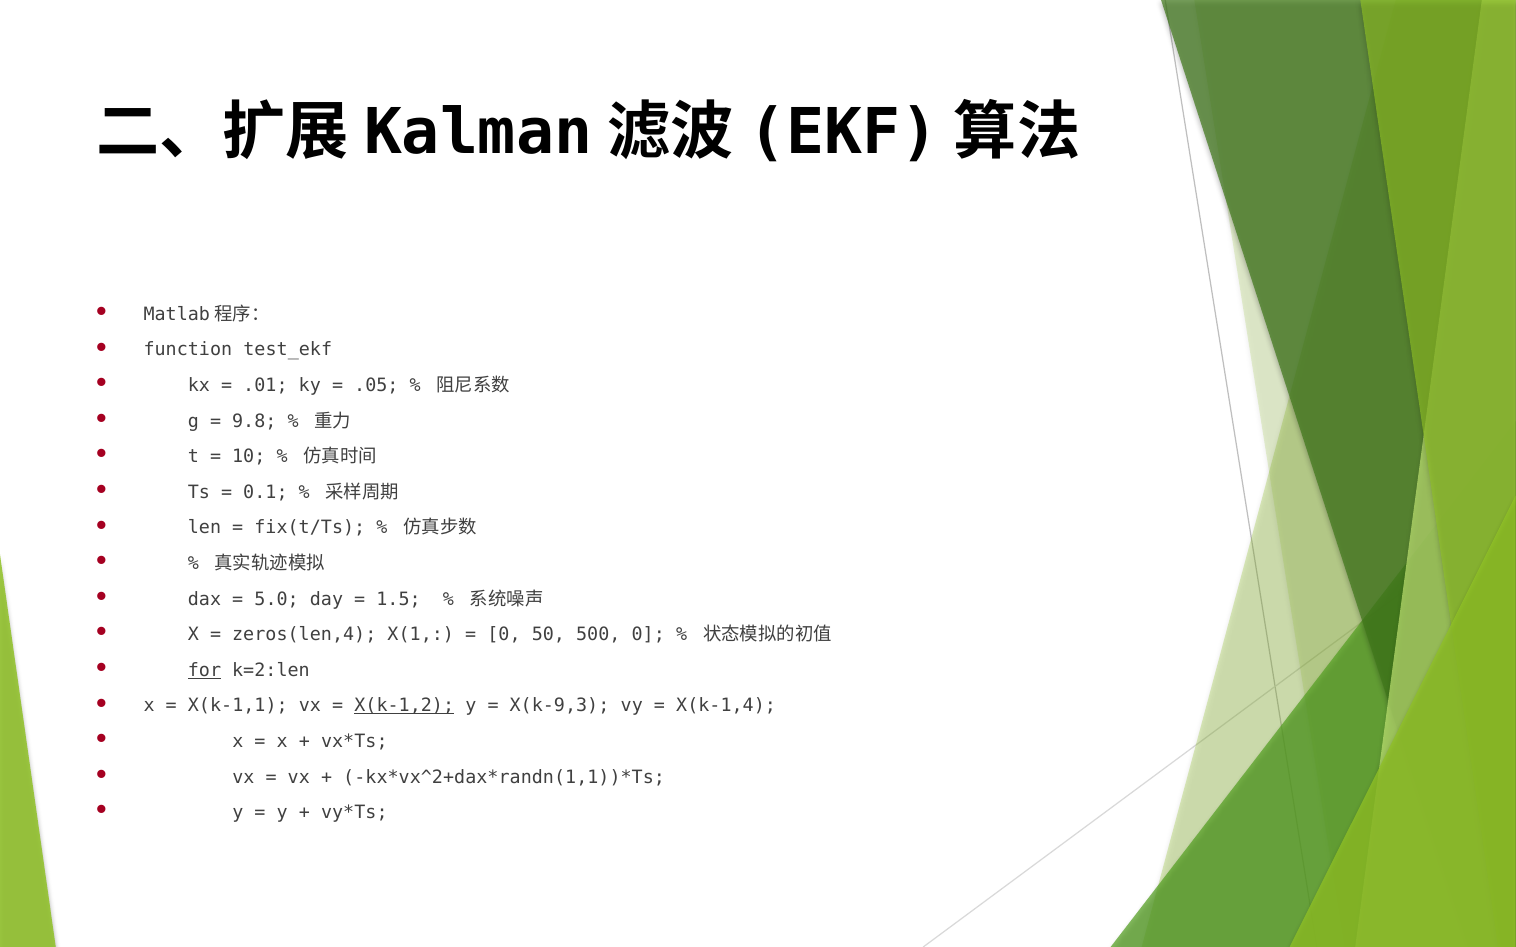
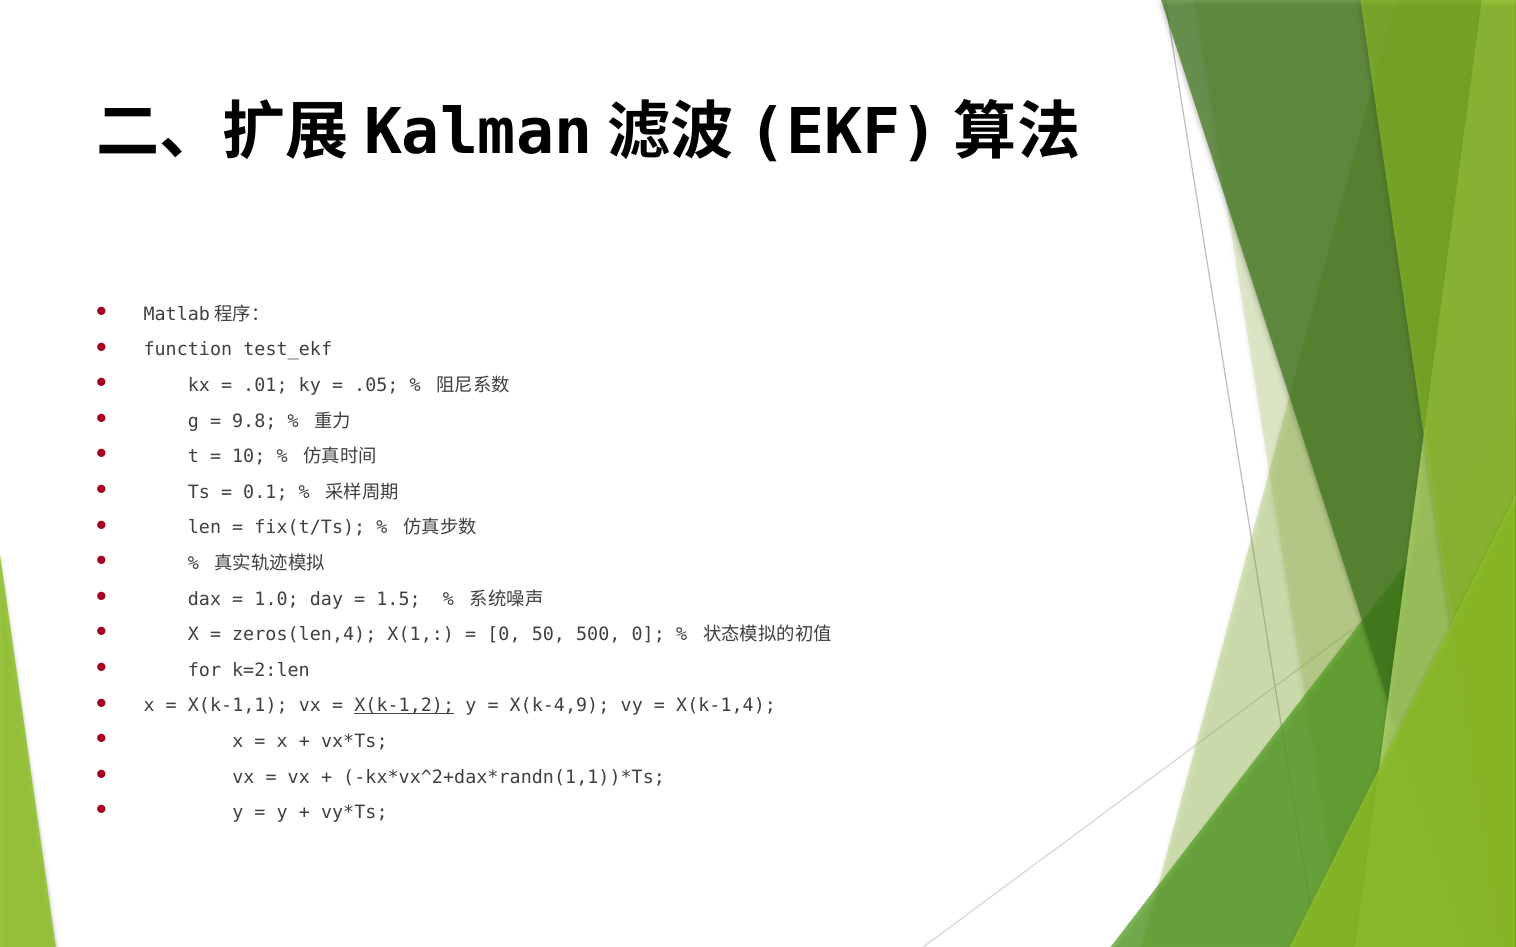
5.0: 5.0 -> 1.0 (277, 599)
for underline: present -> none (205, 671)
X(k-9,3: X(k-9,3 -> X(k-4,9 (559, 706)
